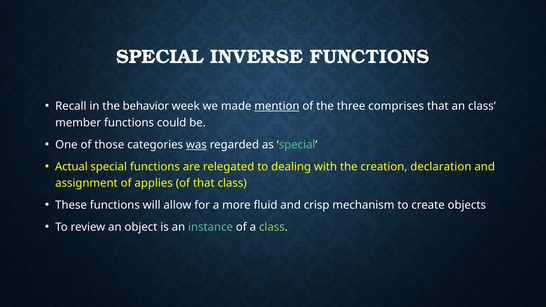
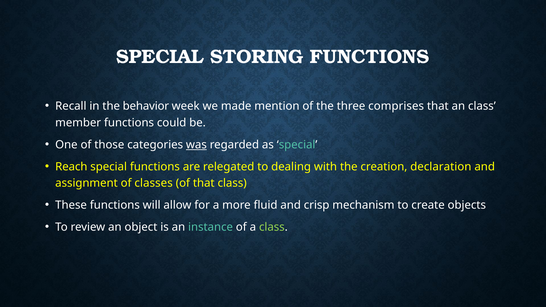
INVERSE: INVERSE -> STORING (257, 57)
mention underline: present -> none (277, 106)
Actual: Actual -> Reach (71, 167)
applies: applies -> classes (154, 183)
